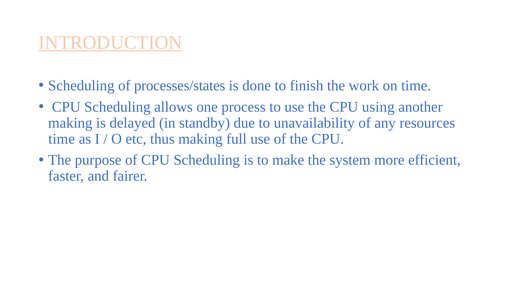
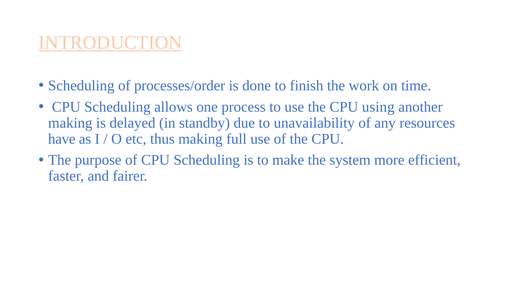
processes/states: processes/states -> processes/order (180, 86)
time: time -> have (62, 139)
